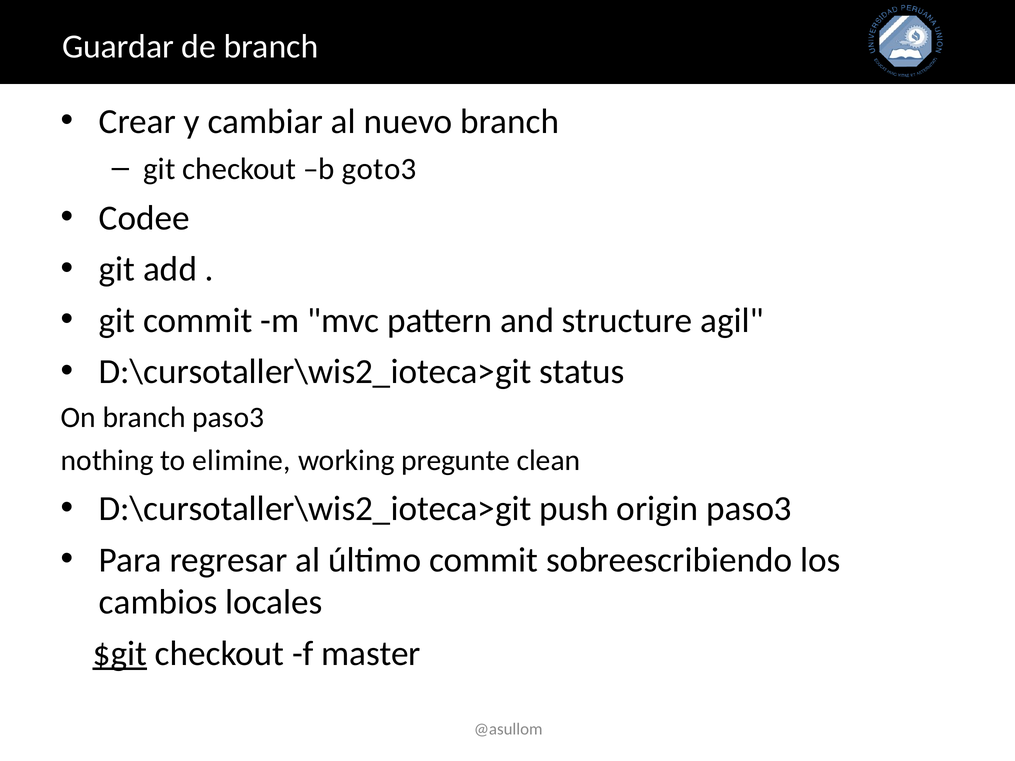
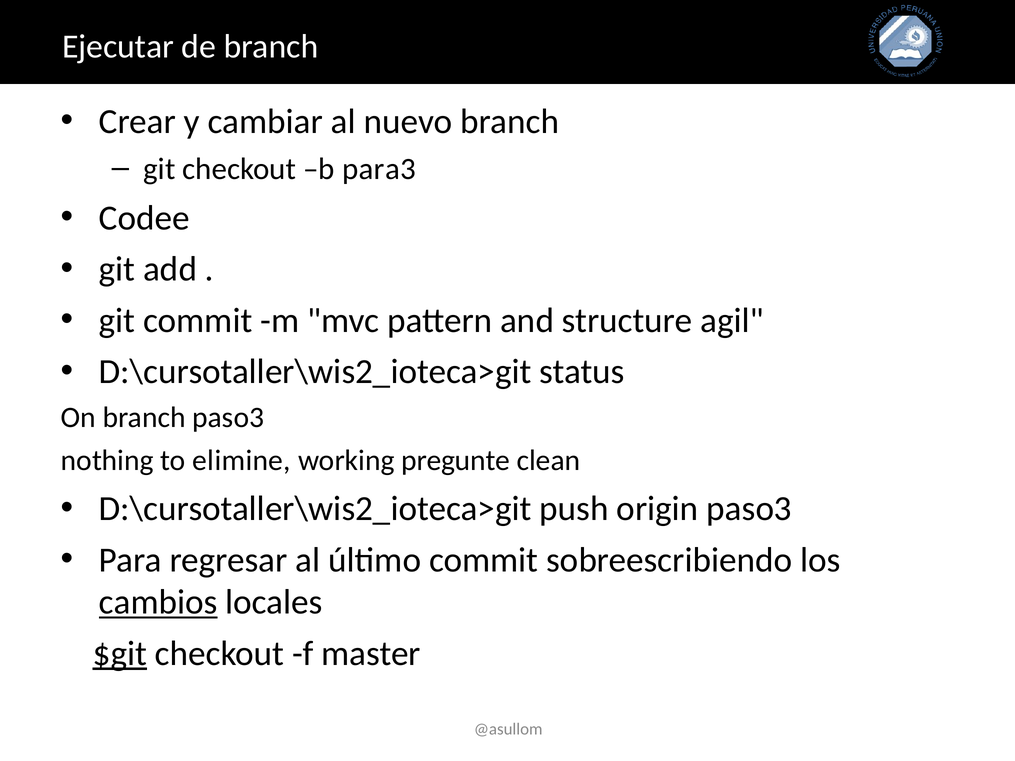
Guardar: Guardar -> Ejecutar (118, 47)
goto3: goto3 -> para3 (379, 169)
cambios underline: none -> present (158, 602)
